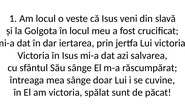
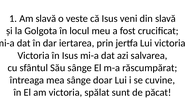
Am locul: locul -> slavă (46, 19)
